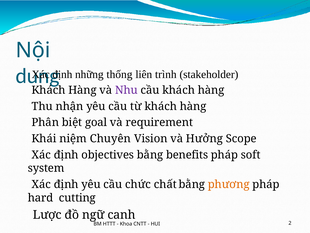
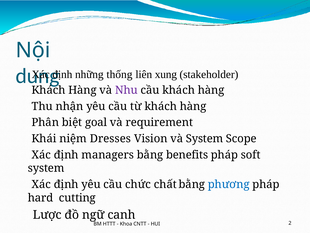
trình: trình -> xung (166, 74)
Chuyên: Chuyên -> Dresses (110, 138)
Hưởng: Hưởng -> System (205, 138)
objectives: objectives -> managers (108, 155)
phương colour: orange -> blue (229, 184)
